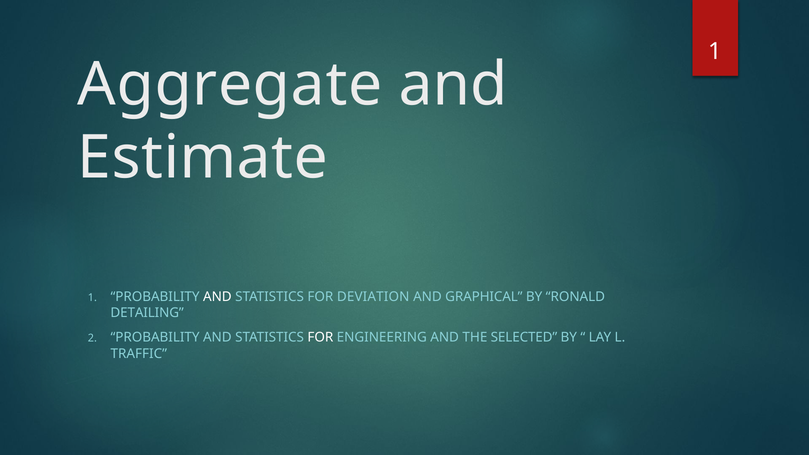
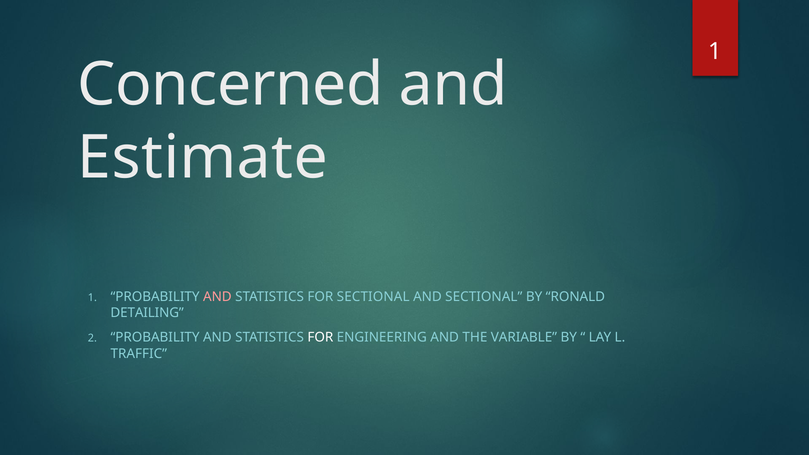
Aggregate: Aggregate -> Concerned (230, 85)
AND colour: white -> pink (217, 297)
FOR DEVIATION: DEVIATION -> SECTIONAL (373, 297)
AND GRAPHICAL: GRAPHICAL -> SECTIONAL (484, 297)
SELECTED: SELECTED -> VARIABLE (524, 337)
